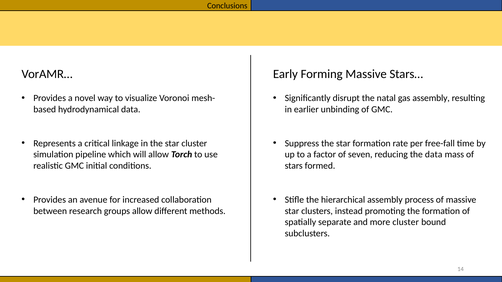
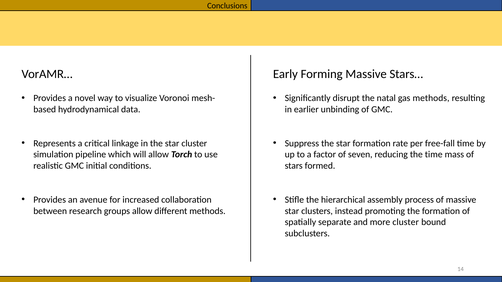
gas assembly: assembly -> methods (431, 98)
the data: data -> time (434, 155)
